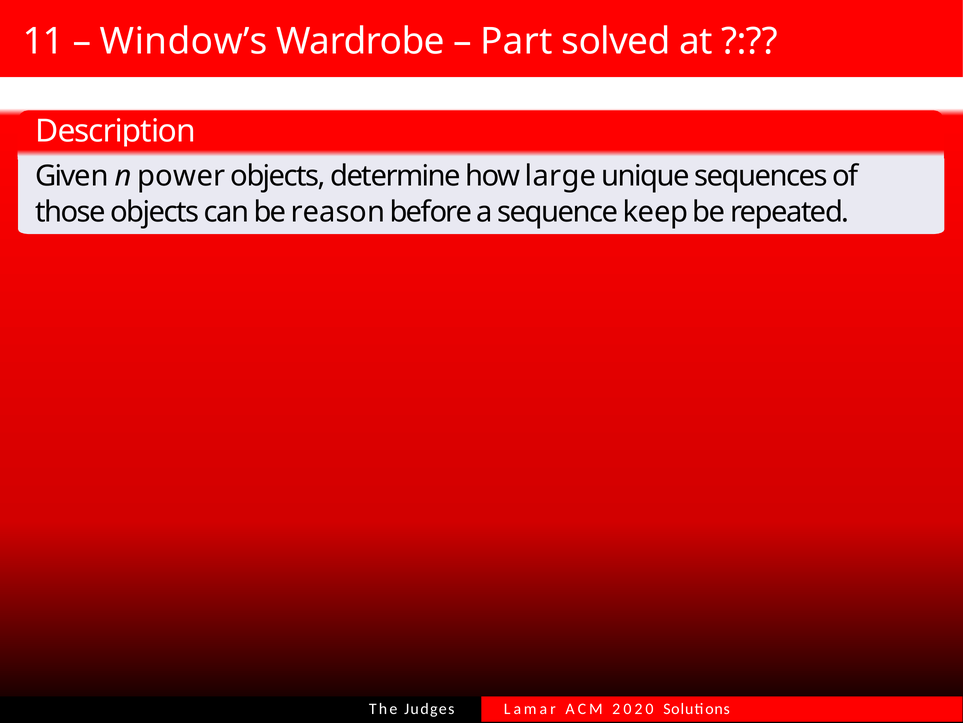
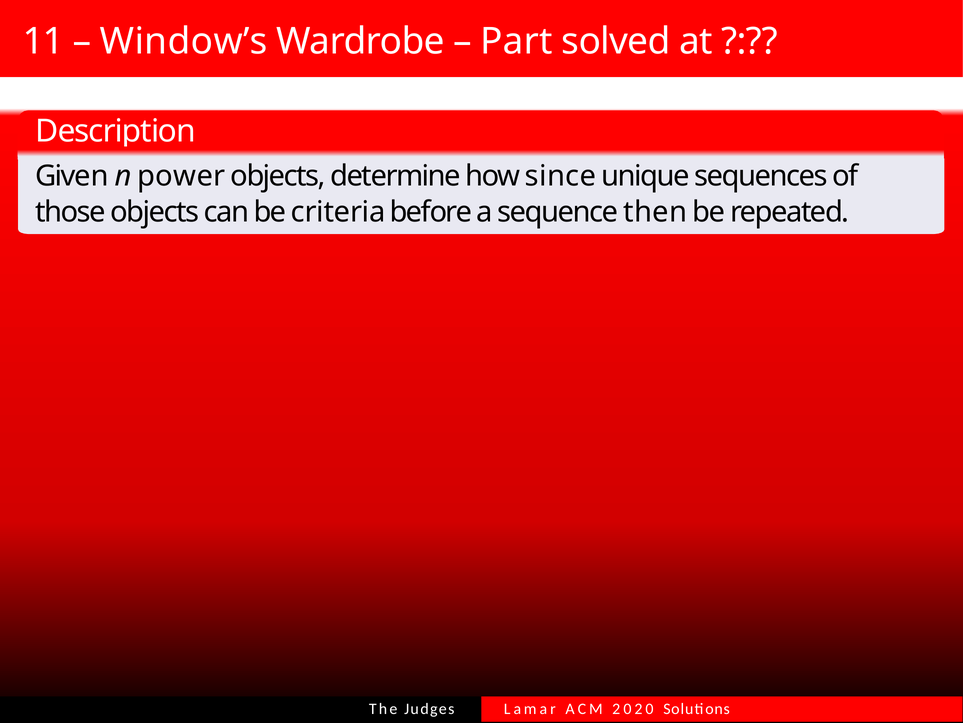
large: large -> since (561, 176)
reason: reason -> criteria (338, 212)
keep: keep -> then (655, 212)
